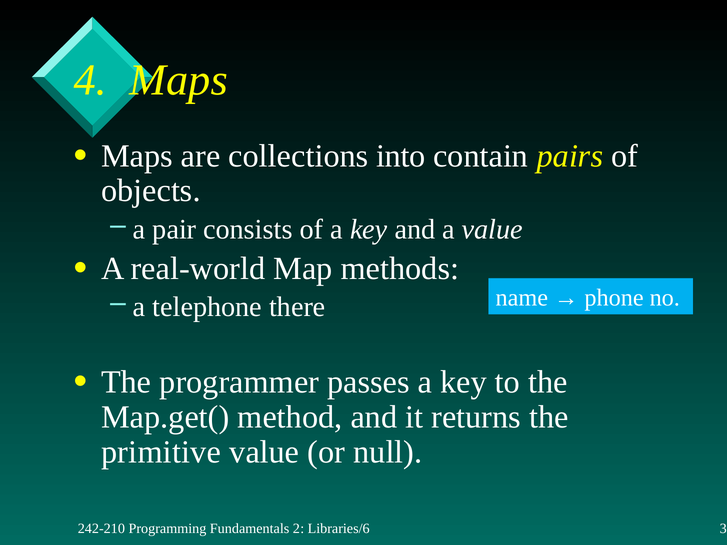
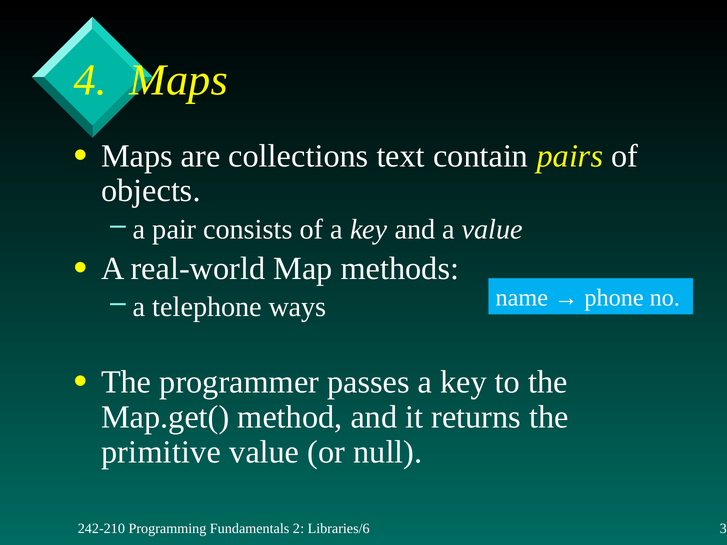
into: into -> text (401, 156)
there: there -> ways (297, 307)
